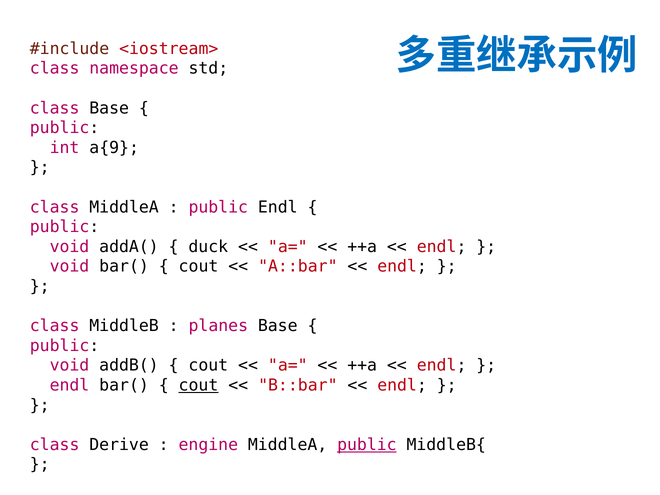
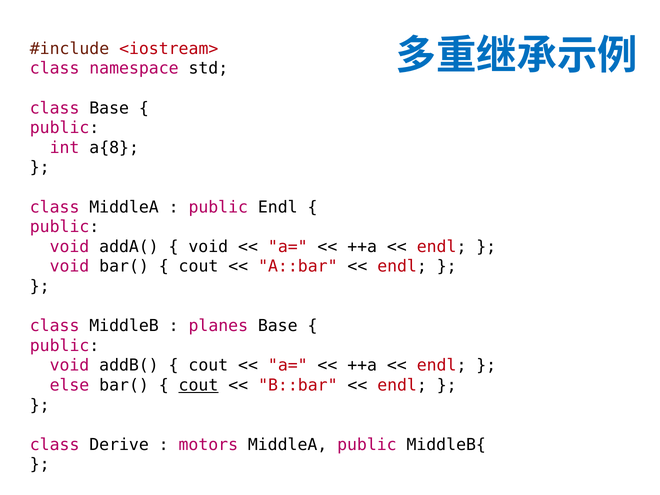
a{9: a{9 -> a{8 (114, 148)
duck: duck -> void (208, 247)
endl: endl -> else (69, 385)
engine: engine -> motors (208, 445)
public underline: present -> none (367, 445)
